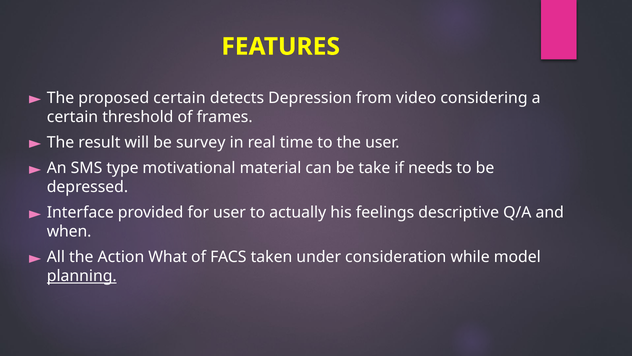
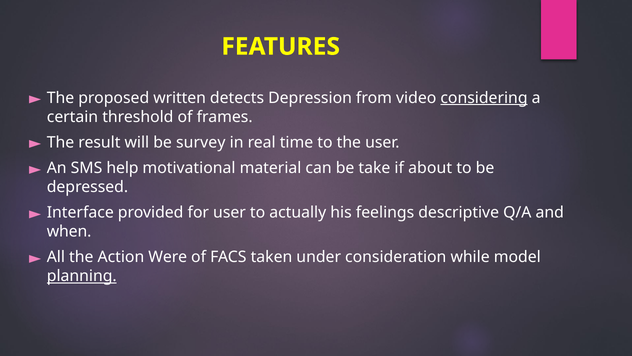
proposed certain: certain -> written (180, 98)
considering underline: none -> present (484, 98)
type: type -> help (123, 168)
needs: needs -> about (430, 168)
What: What -> Were (168, 257)
